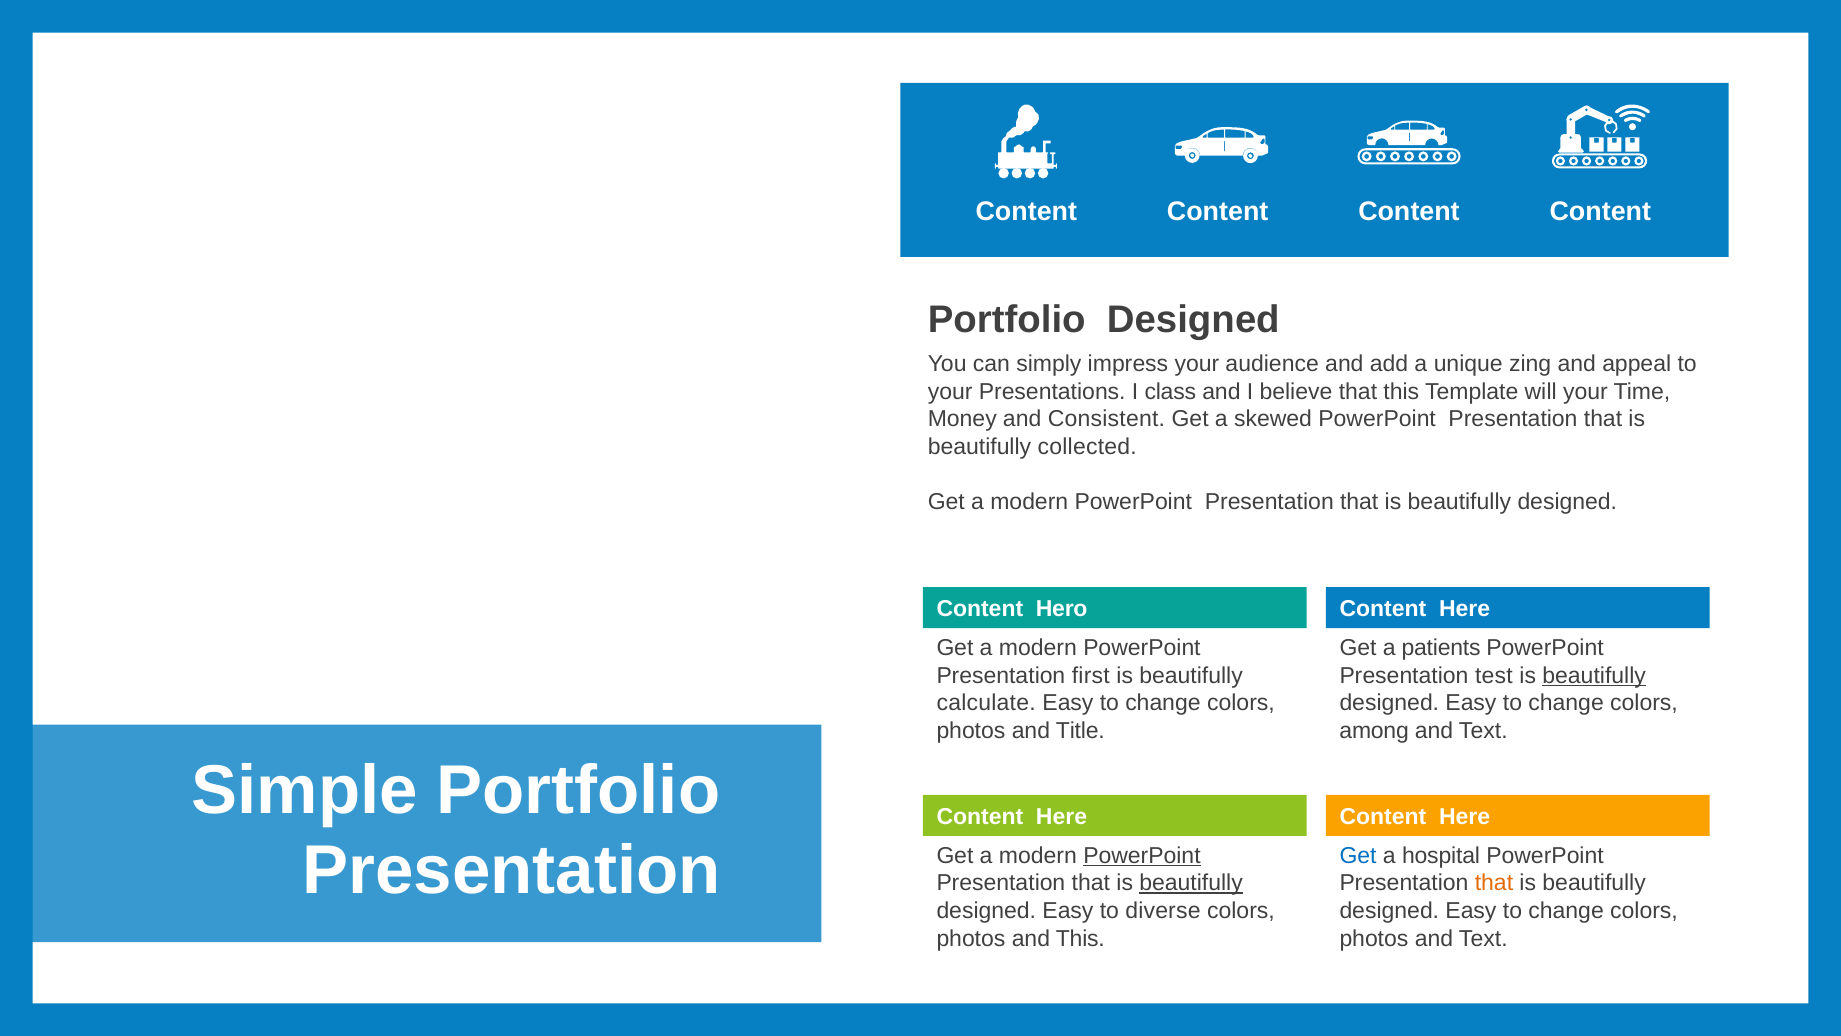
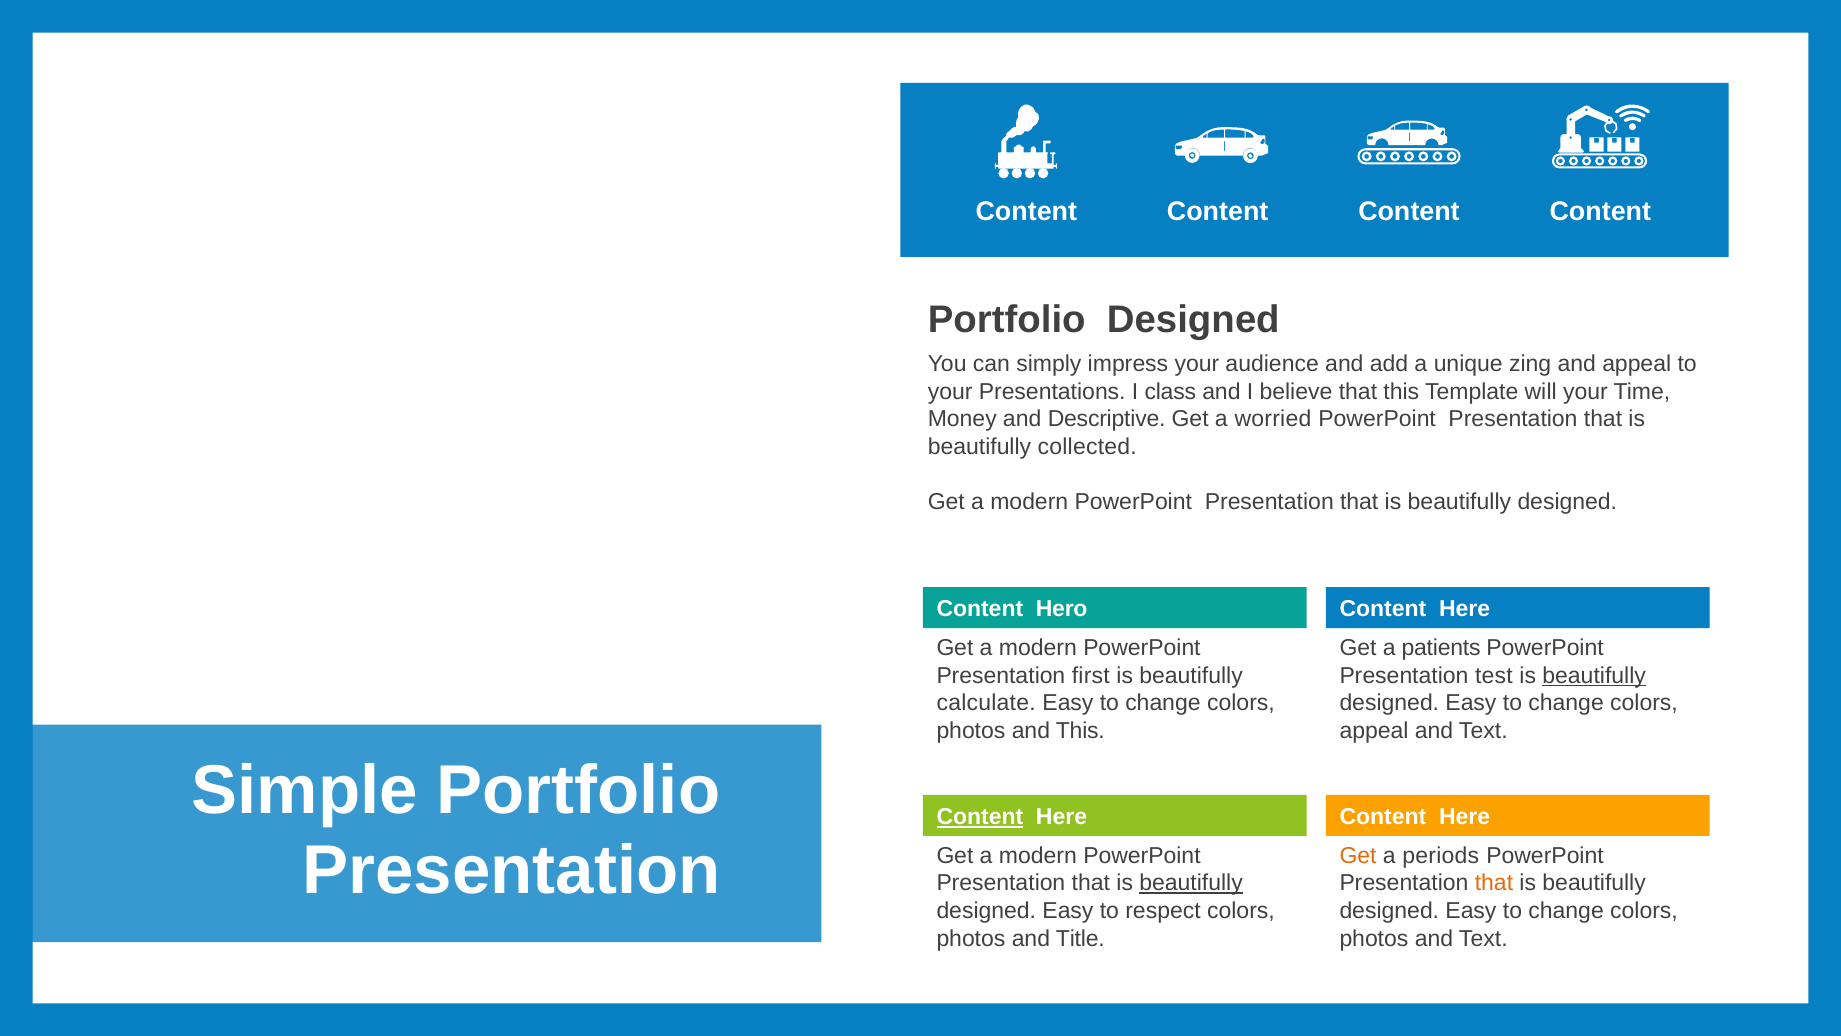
Consistent: Consistent -> Descriptive (1107, 419)
skewed: skewed -> worried (1273, 419)
and Title: Title -> This (1080, 730)
among: among -> appeal (1374, 730)
Content underline: none -> present (980, 817)
PowerPoint underline: present -> none (1142, 855)
Get colour: blue -> orange (1358, 855)
hospital: hospital -> periods (1441, 855)
diverse: diverse -> respect (1163, 910)
and This: This -> Title (1080, 938)
